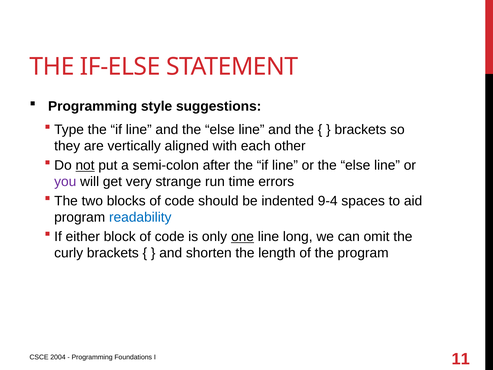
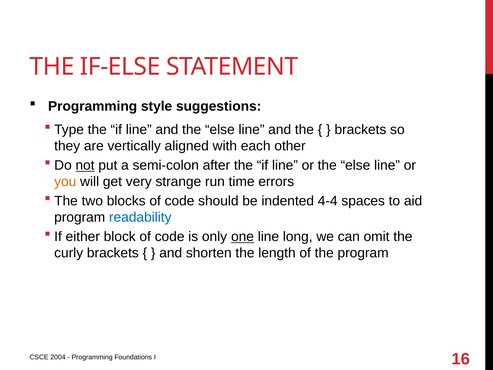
you colour: purple -> orange (65, 182)
9-4: 9-4 -> 4-4 (328, 201)
11: 11 -> 16 (461, 359)
